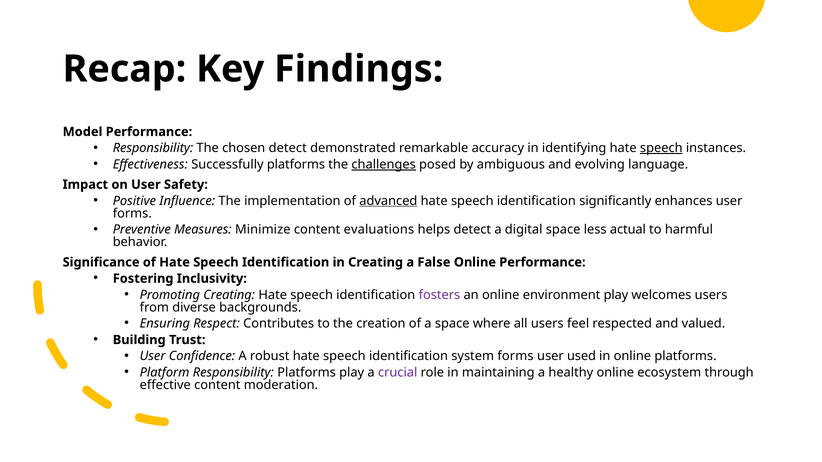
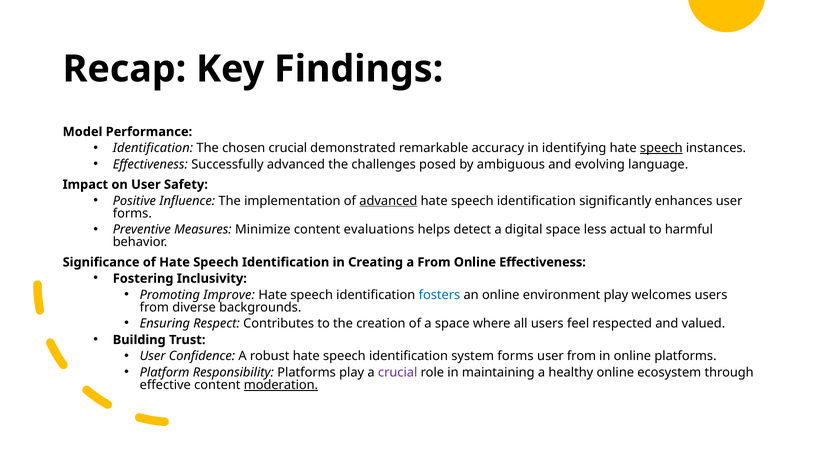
Responsibility: Responsibility -> Identification (153, 148)
chosen detect: detect -> crucial (288, 148)
Successfully platforms: platforms -> advanced (296, 165)
challenges underline: present -> none (384, 165)
a False: False -> From (434, 262)
Online Performance: Performance -> Effectiveness (542, 262)
Promoting Creating: Creating -> Improve (229, 295)
fosters colour: purple -> blue (439, 295)
user used: used -> from (581, 356)
moderation underline: none -> present (281, 385)
